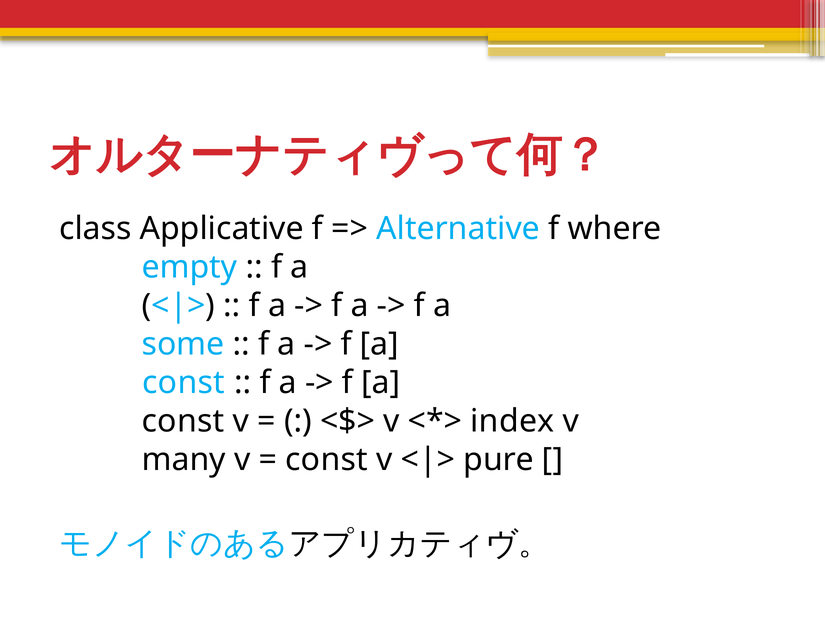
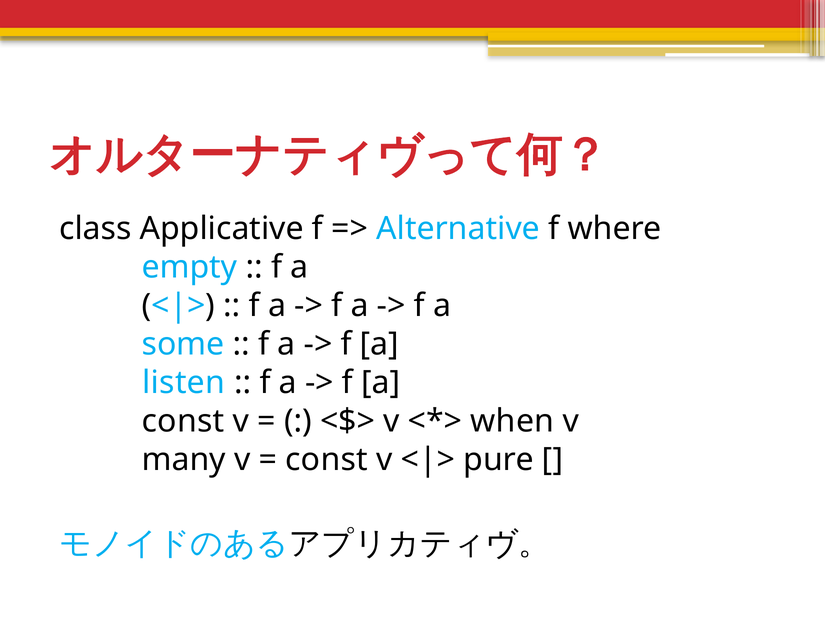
const: const -> listen (184, 383)
index: index -> when (512, 421)
